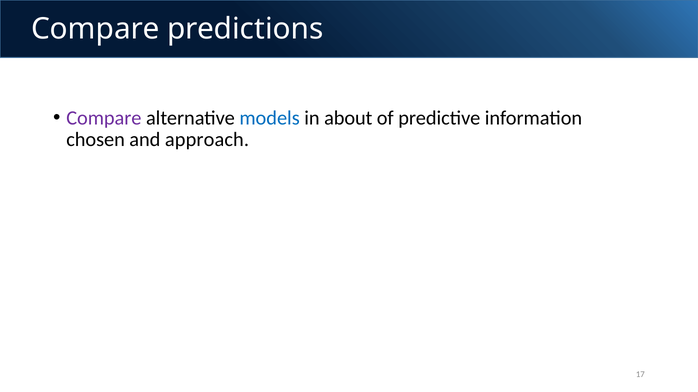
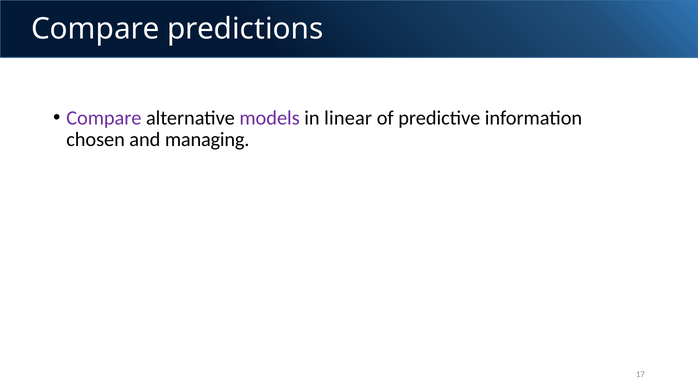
models colour: blue -> purple (270, 118)
about: about -> linear (348, 118)
approach: approach -> managing (207, 140)
